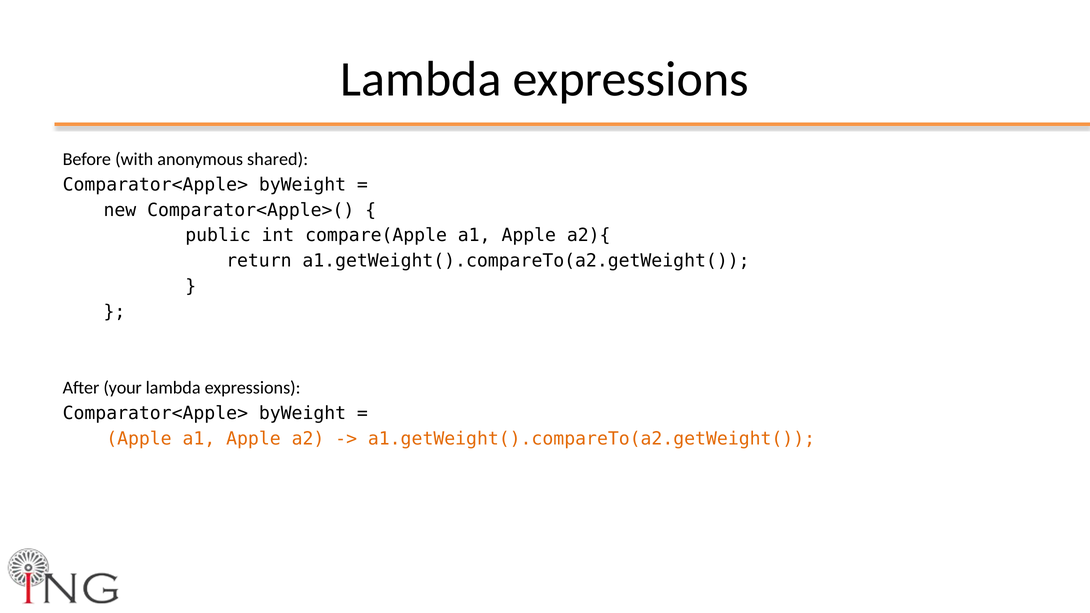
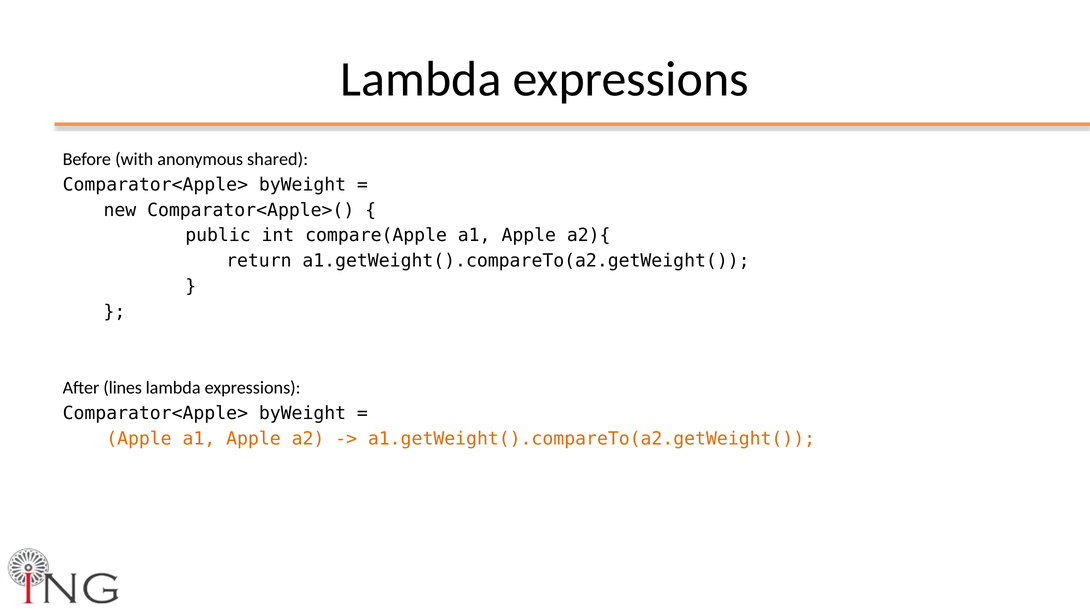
your: your -> lines (123, 388)
